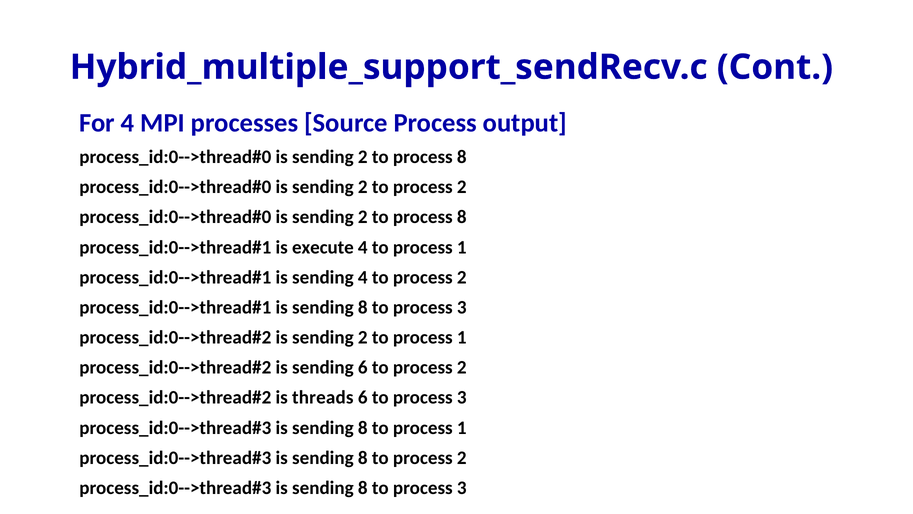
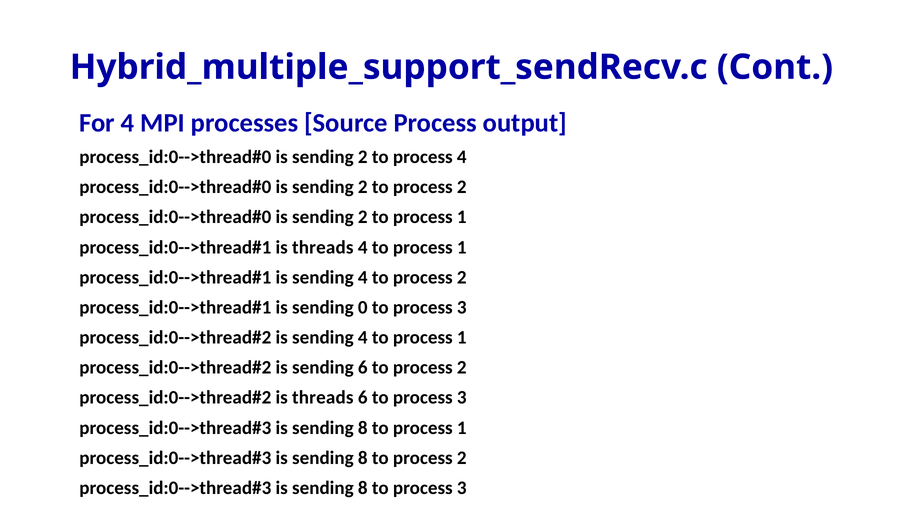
8: 8 -> 4 (462, 157)
8: 8 -> 1 (462, 217)
execute: execute -> threads (323, 247)
8: 8 -> 0 (363, 307)
2: 2 -> 4 (363, 337)
